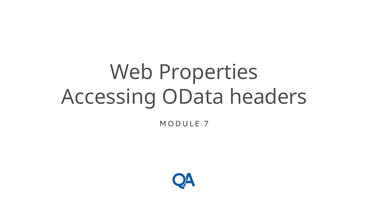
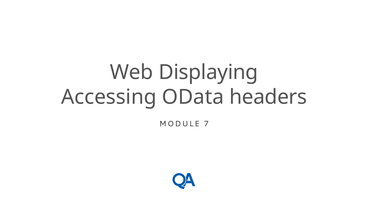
Properties: Properties -> Displaying (208, 72)
